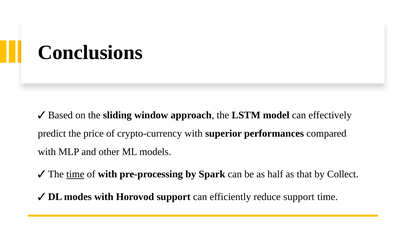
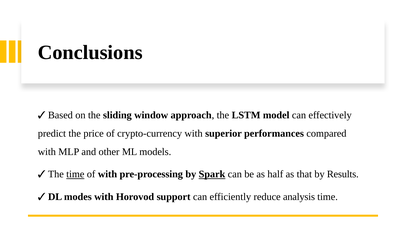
Spark underline: none -> present (212, 175)
Collect: Collect -> Results (343, 175)
reduce support: support -> analysis (299, 197)
